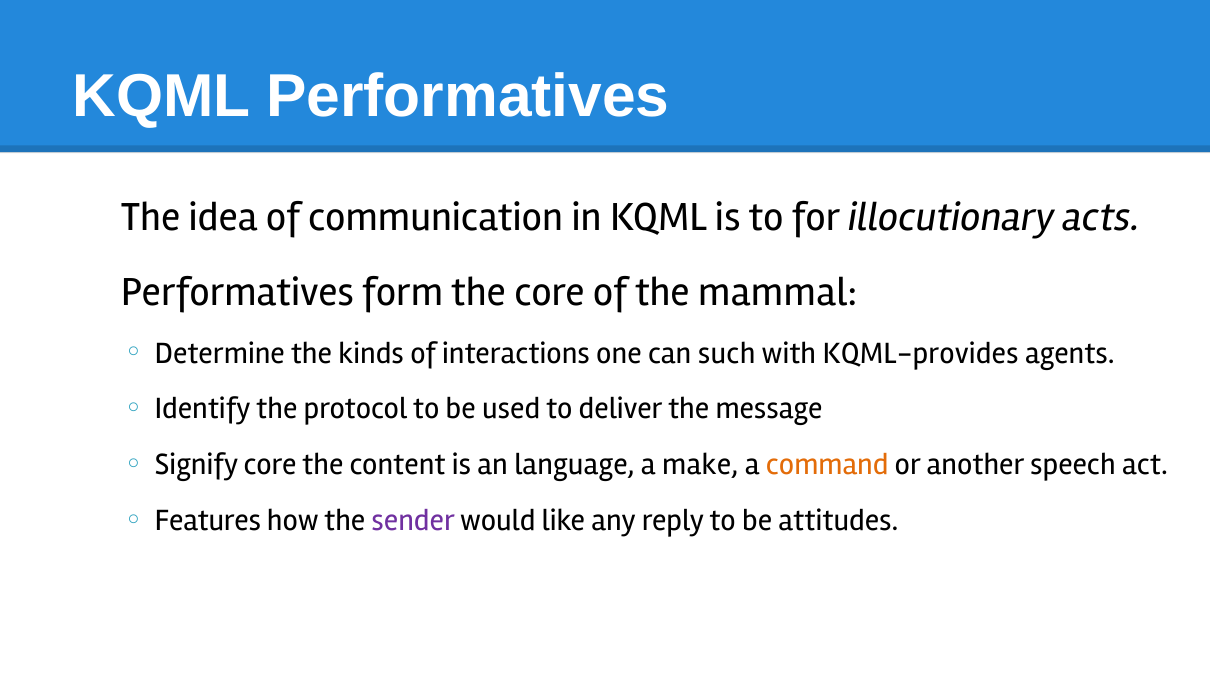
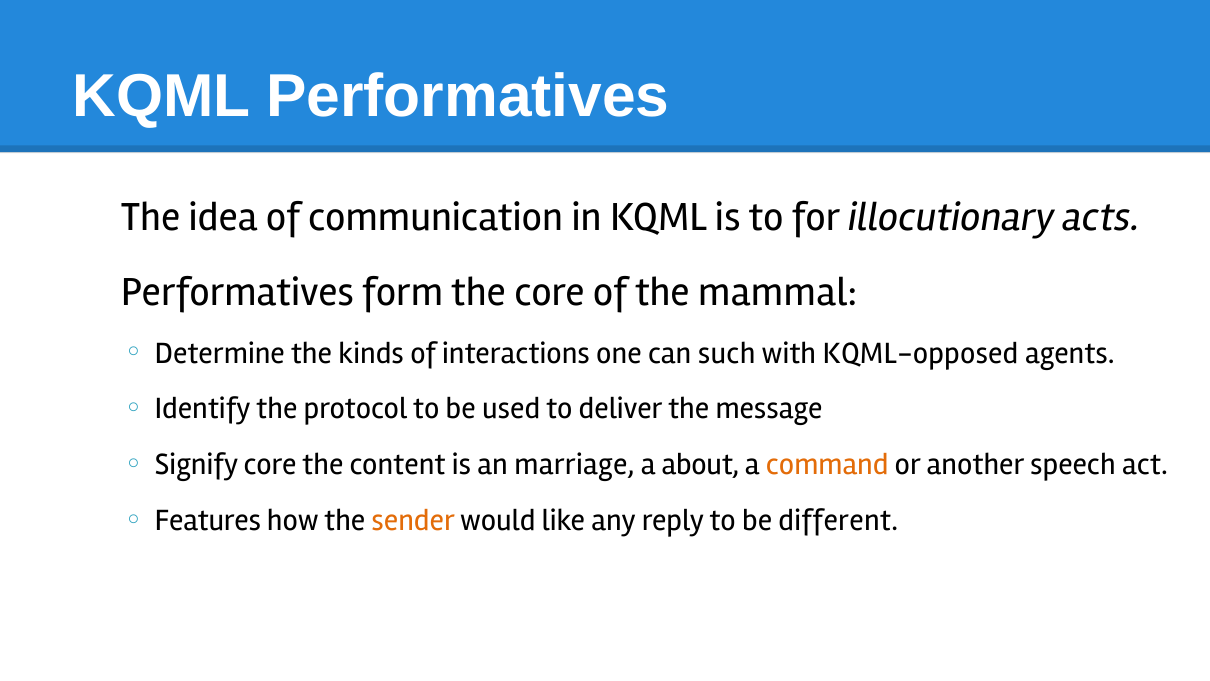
KQML-provides: KQML-provides -> KQML-opposed (921, 353)
language: language -> marriage (574, 465)
make: make -> about (700, 465)
sender colour: purple -> orange (413, 520)
attitudes: attitudes -> different (838, 520)
